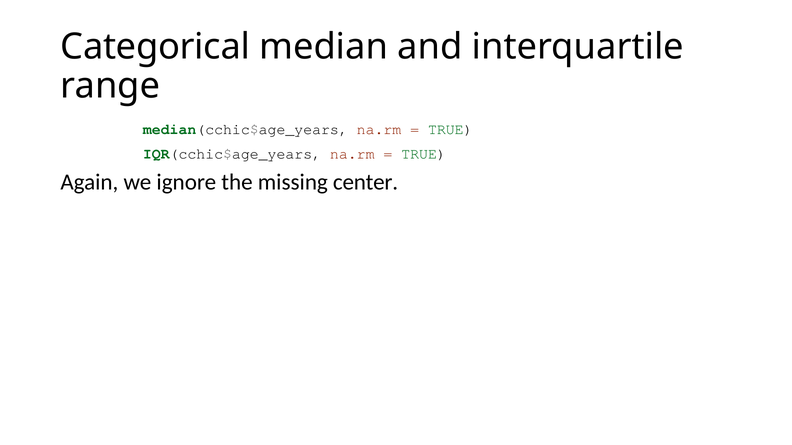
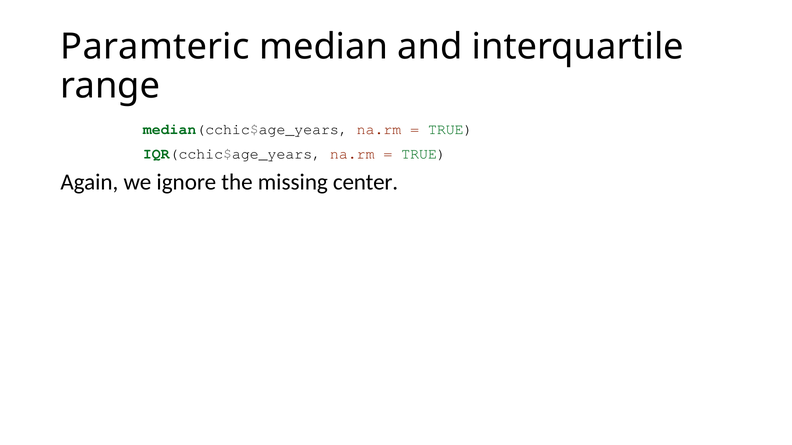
Categorical: Categorical -> Paramteric (155, 47)
